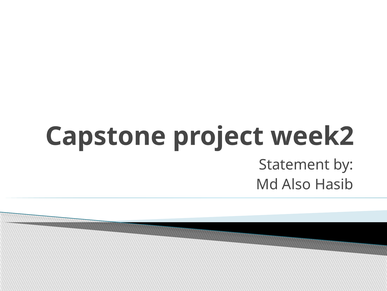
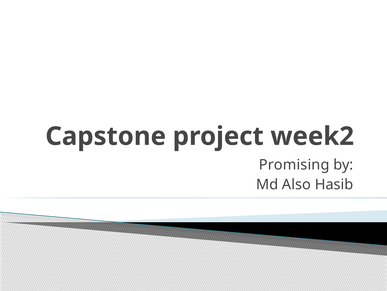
Statement: Statement -> Promising (294, 164)
